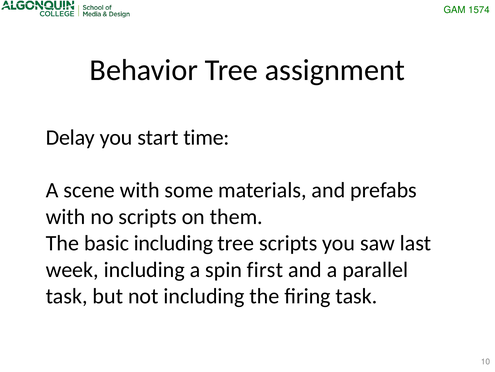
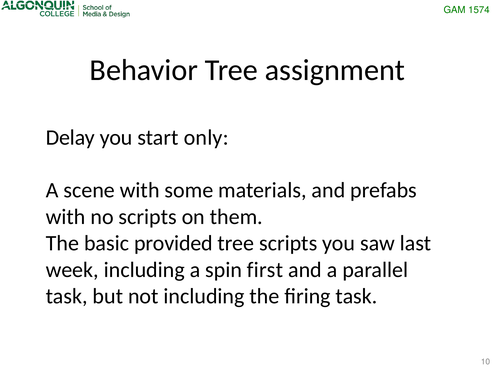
time: time -> only (206, 137)
basic including: including -> provided (173, 243)
